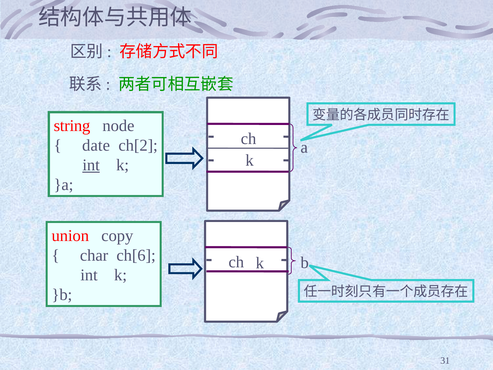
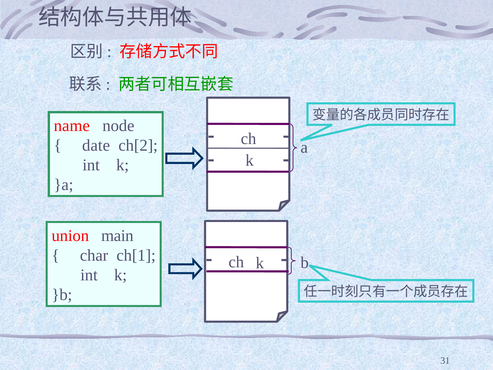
string: string -> name (72, 126)
int underline: present -> none (91, 165)
copy: copy -> main (117, 236)
ch[6: ch[6 -> ch[1 (136, 255)
